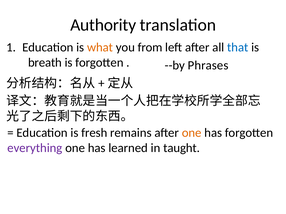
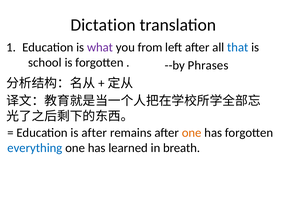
Authority: Authority -> Dictation (103, 25)
what colour: orange -> purple (100, 47)
breath: breath -> school (45, 63)
is fresh: fresh -> after (94, 133)
everything colour: purple -> blue (35, 148)
taught: taught -> breath (182, 148)
